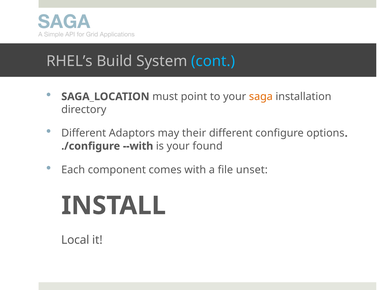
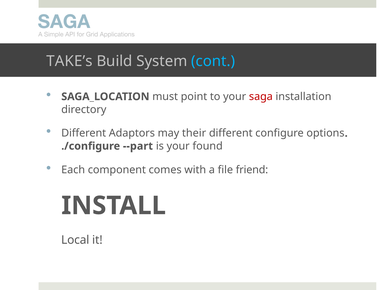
RHEL’s: RHEL’s -> TAKE’s (69, 61)
saga colour: orange -> red (261, 96)
--with: --with -> --part (138, 146)
unset: unset -> friend (252, 169)
